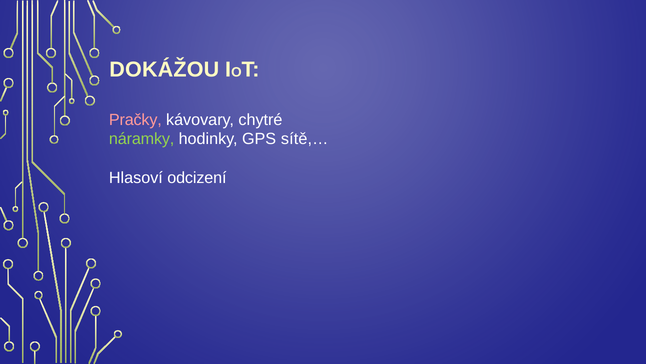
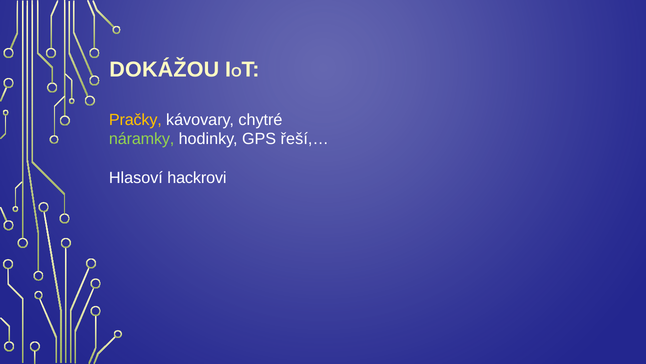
Pračky colour: pink -> yellow (135, 120)
sítě,…: sítě,… -> řeší,… (305, 139)
odcizení: odcizení -> hackrovi (197, 178)
